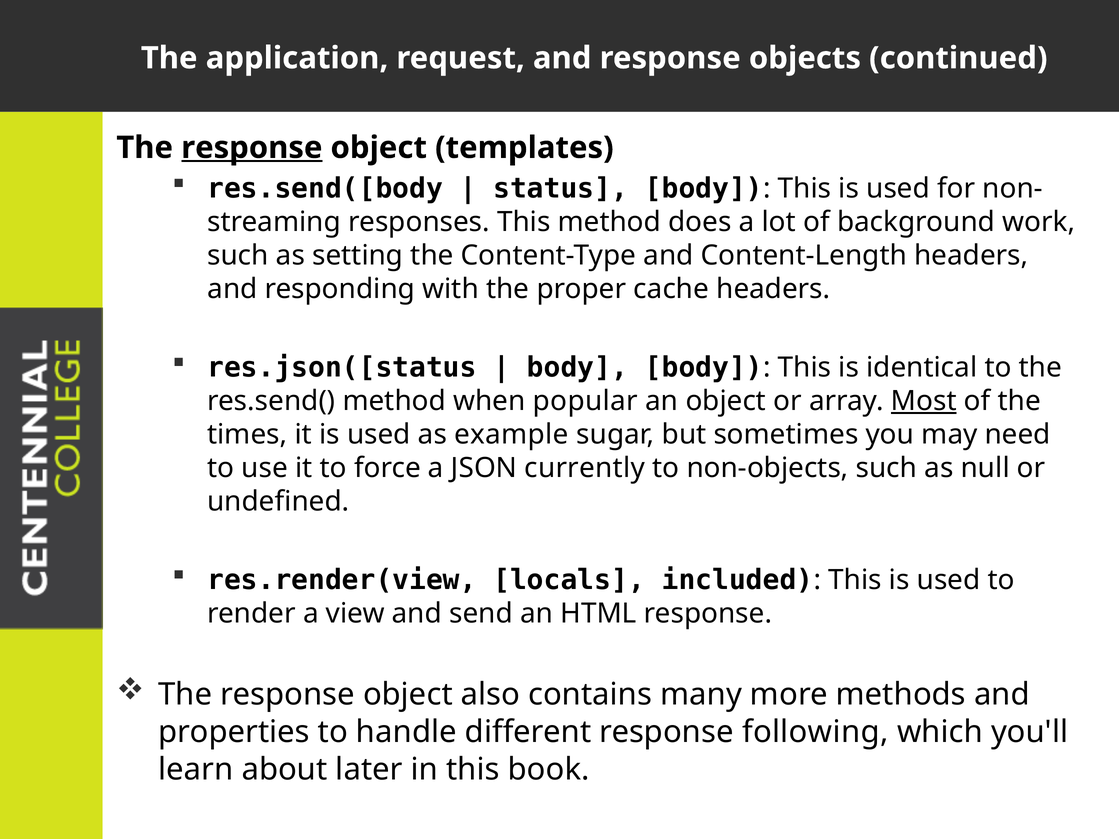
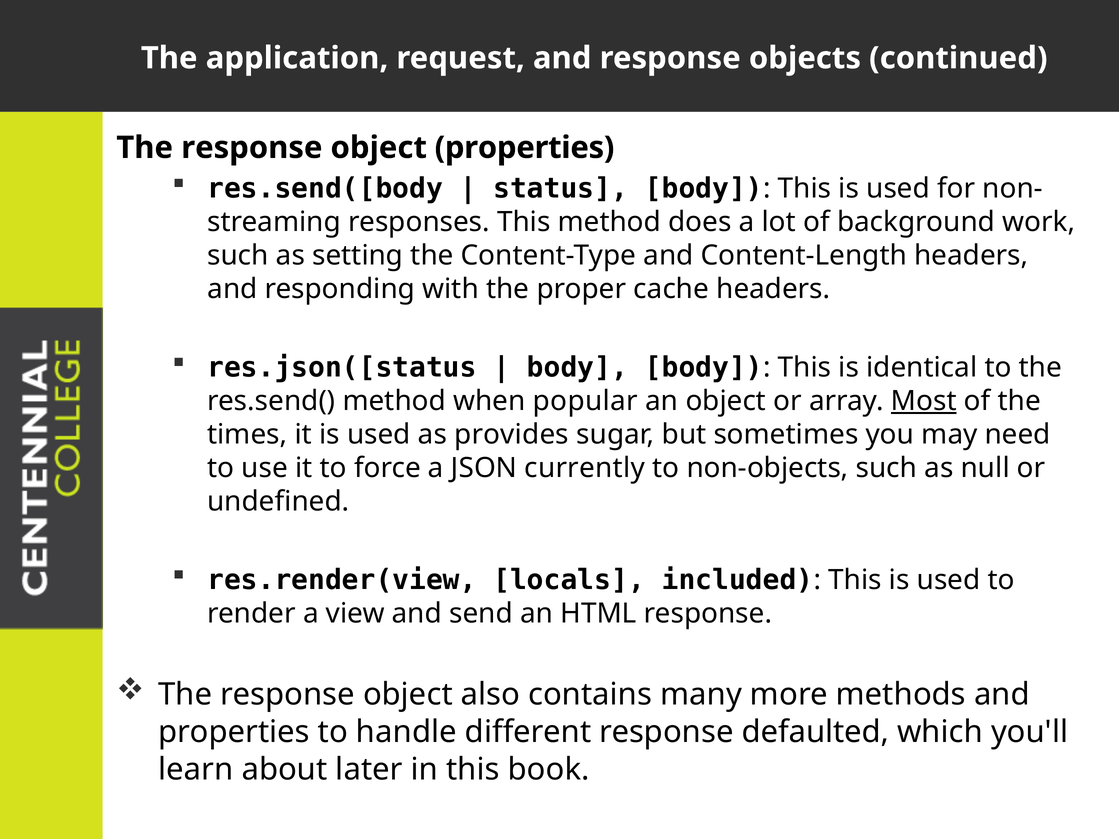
response underline: present -> none (252, 148)
object templates: templates -> properties (525, 148)
example: example -> provides (512, 435)
following: following -> defaulted (815, 732)
